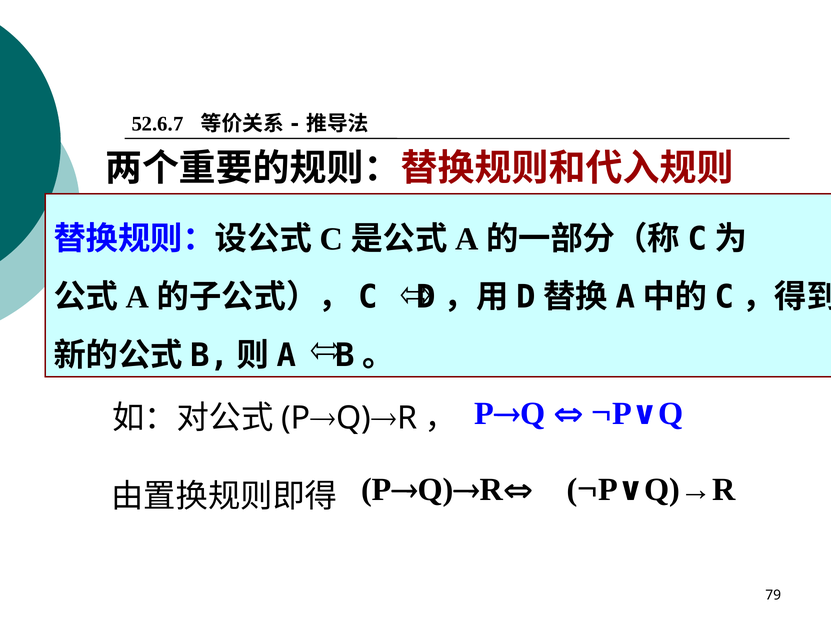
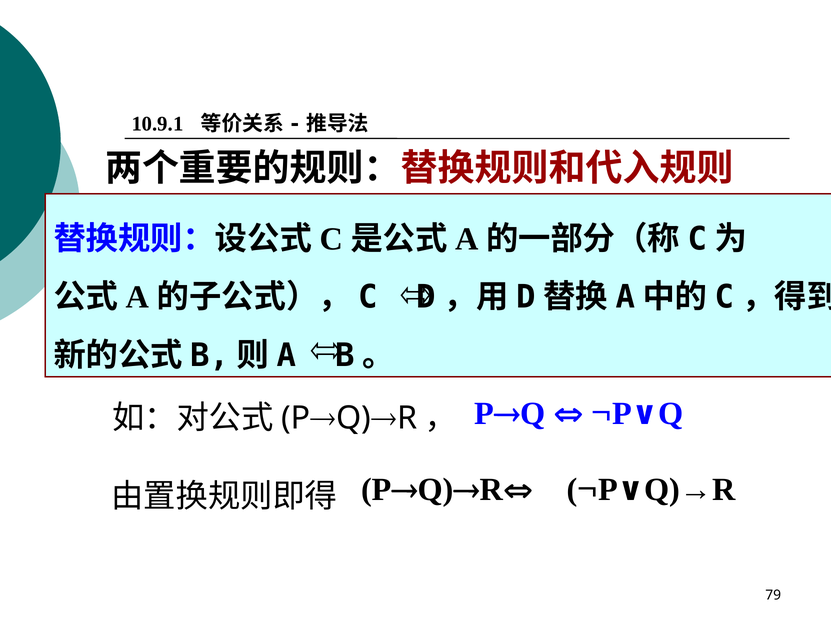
52.6.7: 52.6.7 -> 10.9.1 (157, 124)
